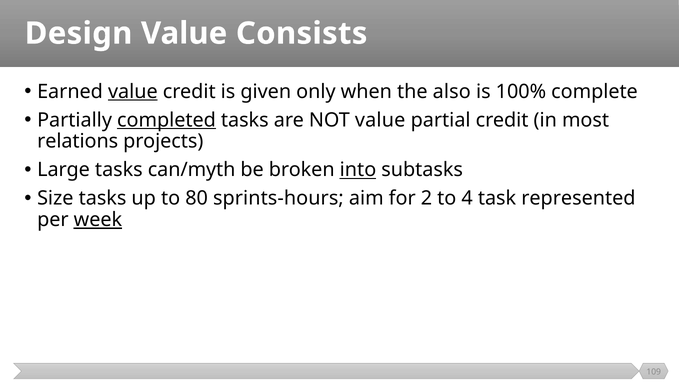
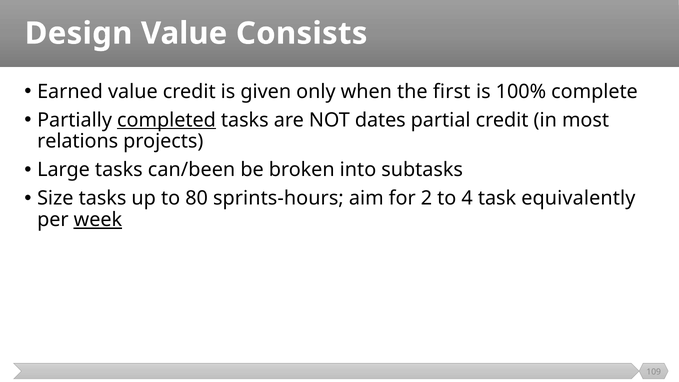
value underline: present -> none (133, 91)
also: also -> first (452, 91)
NOT value: value -> dates (380, 120)
can/myth: can/myth -> can/been (192, 170)
into underline: present -> none (358, 170)
represented: represented -> equivalently (578, 198)
